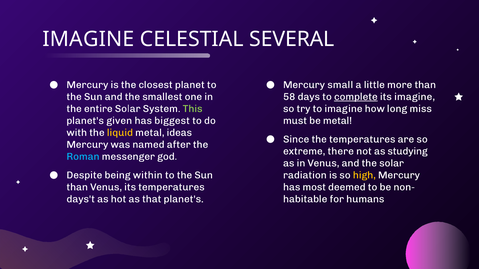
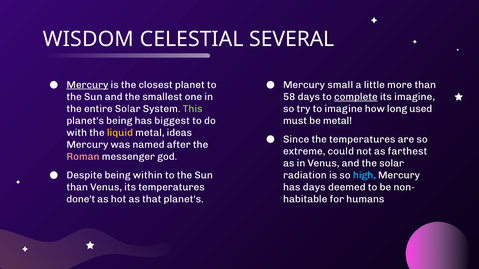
IMAGINE: IMAGINE -> WISDOM (88, 39)
Mercury underline: none -> present (87, 85)
miss: miss -> used (421, 109)
planet's given: given -> being (119, 121)
there: there -> could (341, 151)
studying: studying -> farthest (407, 151)
Roman colour: light blue -> pink (83, 157)
high colour: yellow -> light blue (364, 175)
has most: most -> days (314, 187)
days't: days't -> done't (81, 199)
